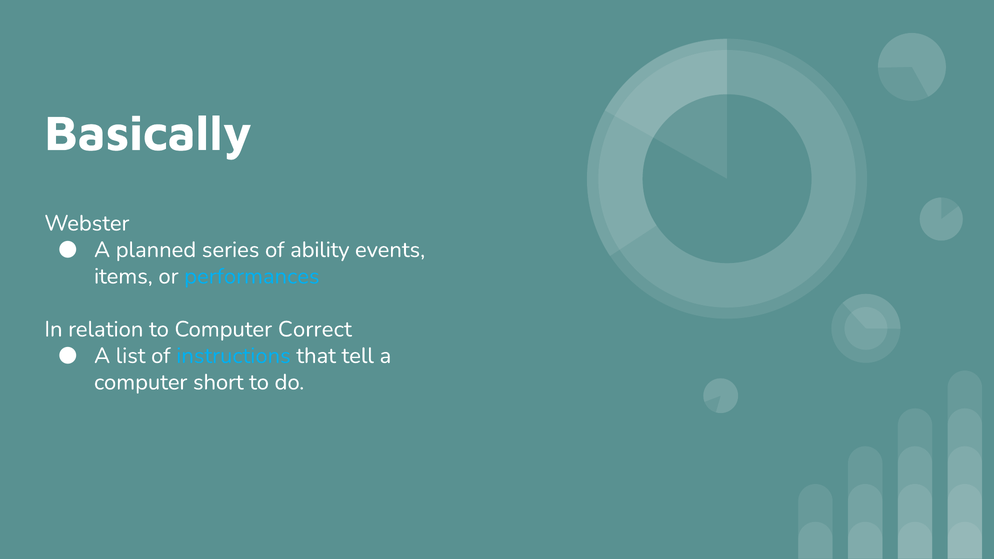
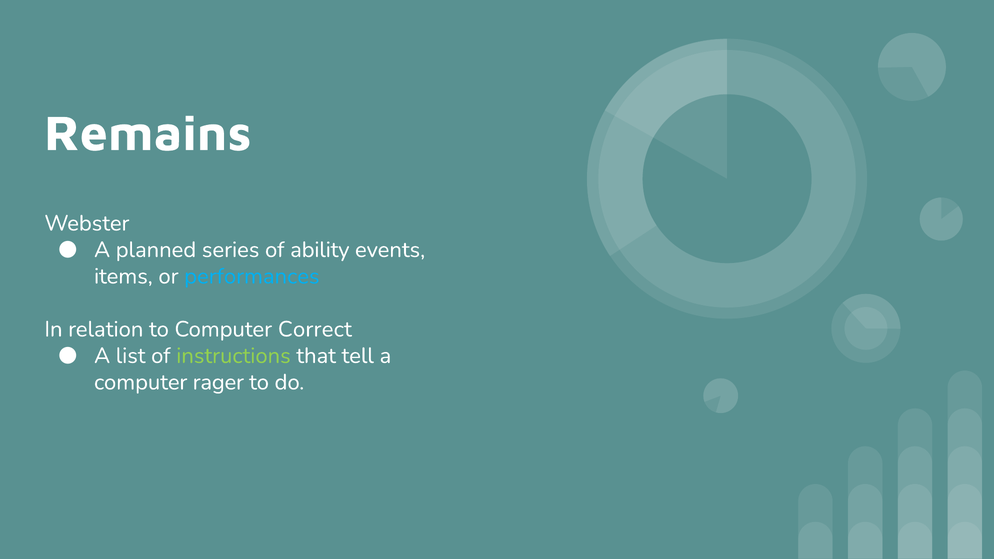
Basically: Basically -> Remains (148, 134)
instructions colour: light blue -> light green (233, 356)
short: short -> rager (218, 382)
